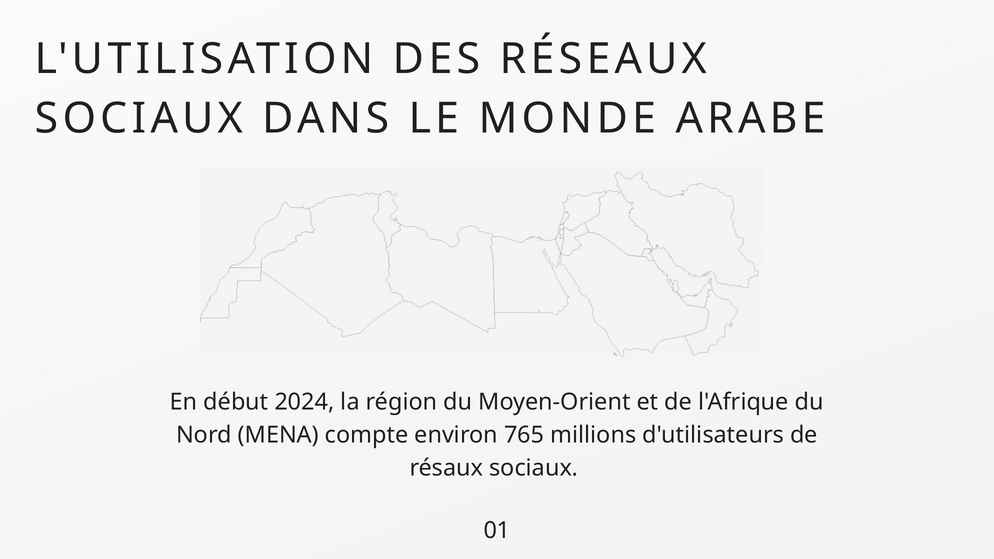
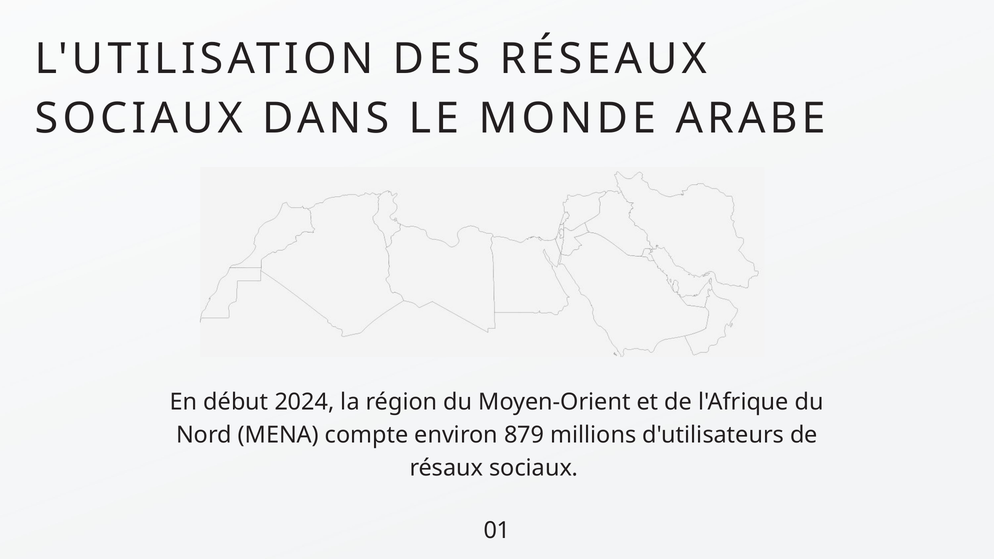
765: 765 -> 879 (524, 435)
